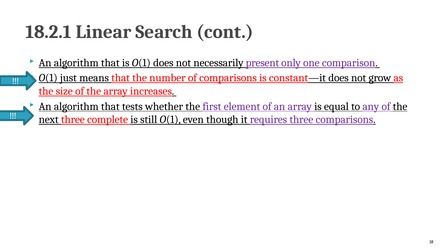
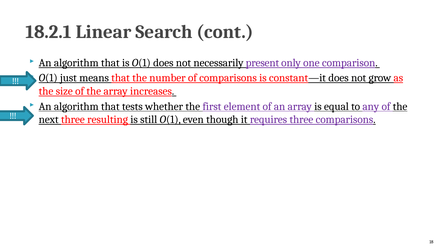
complete: complete -> resulting (108, 120)
